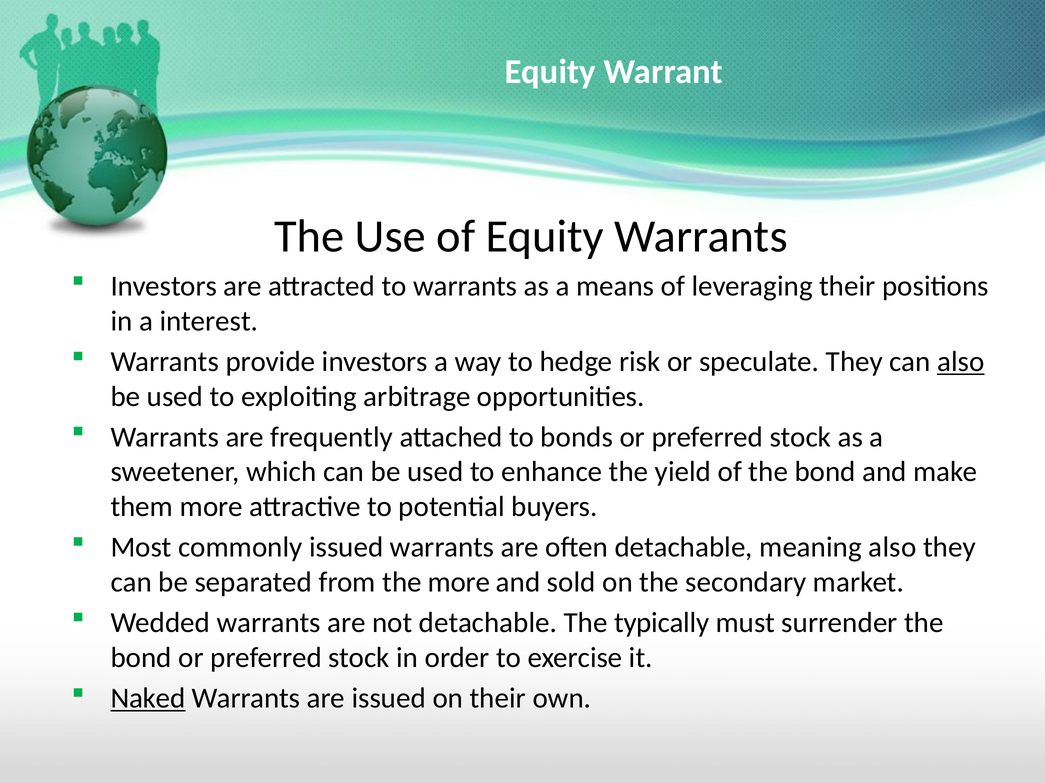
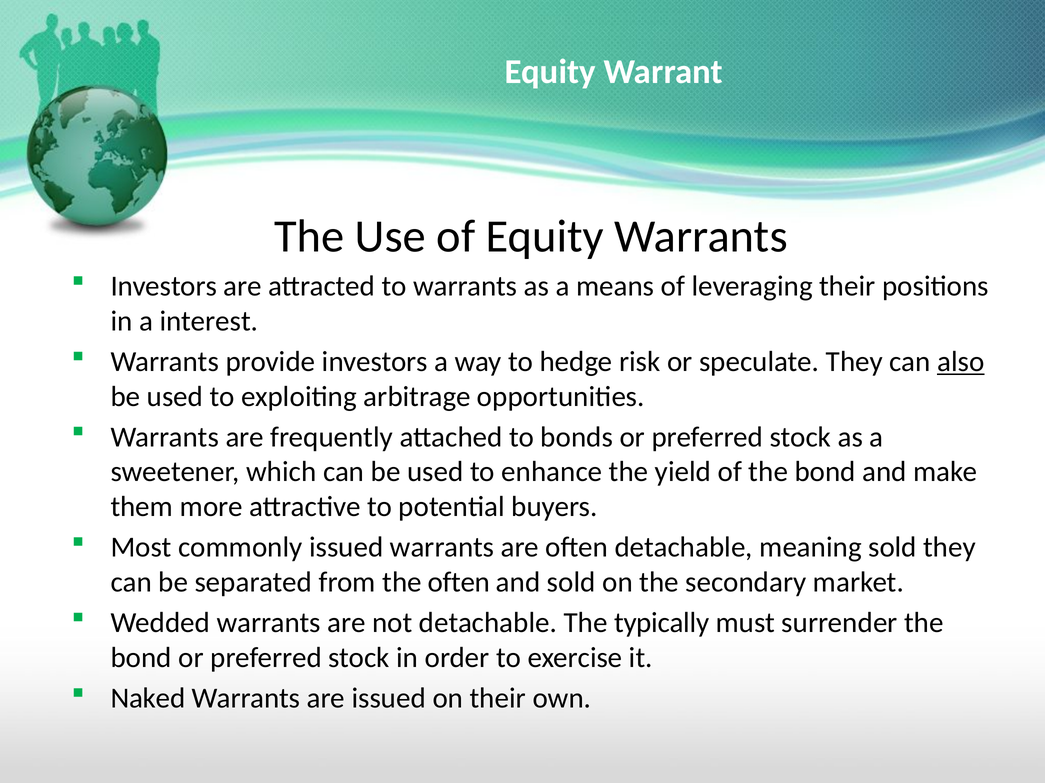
meaning also: also -> sold (893, 548)
the more: more -> often (459, 583)
Naked underline: present -> none (148, 699)
